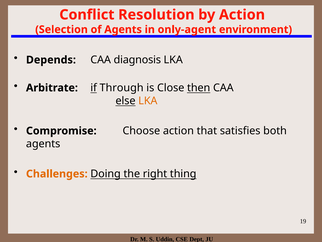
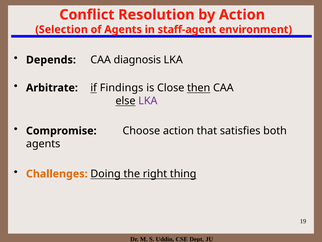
only-agent: only-agent -> staff-agent (187, 29)
Through: Through -> Findings (122, 88)
LKA colour: orange -> purple (148, 101)
